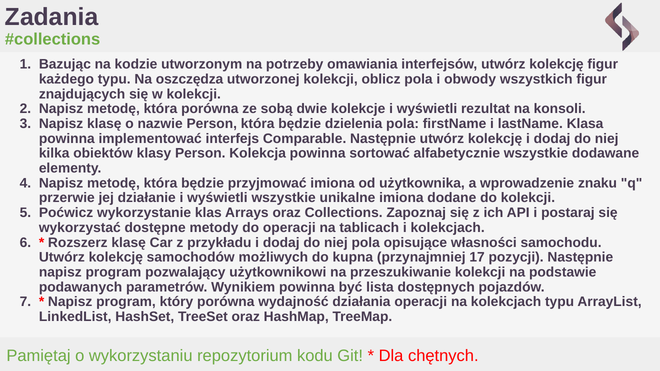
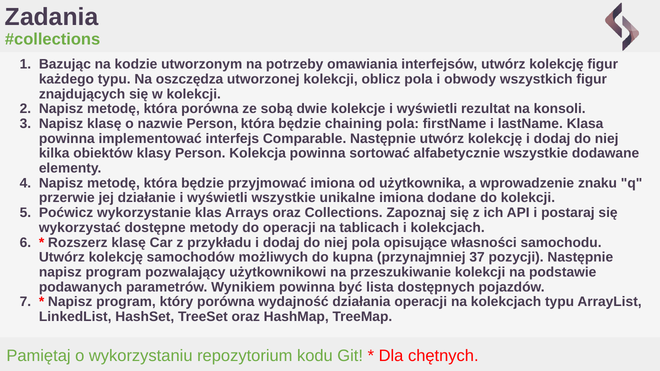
dzielenia: dzielenia -> chaining (354, 124)
17: 17 -> 37 (477, 257)
